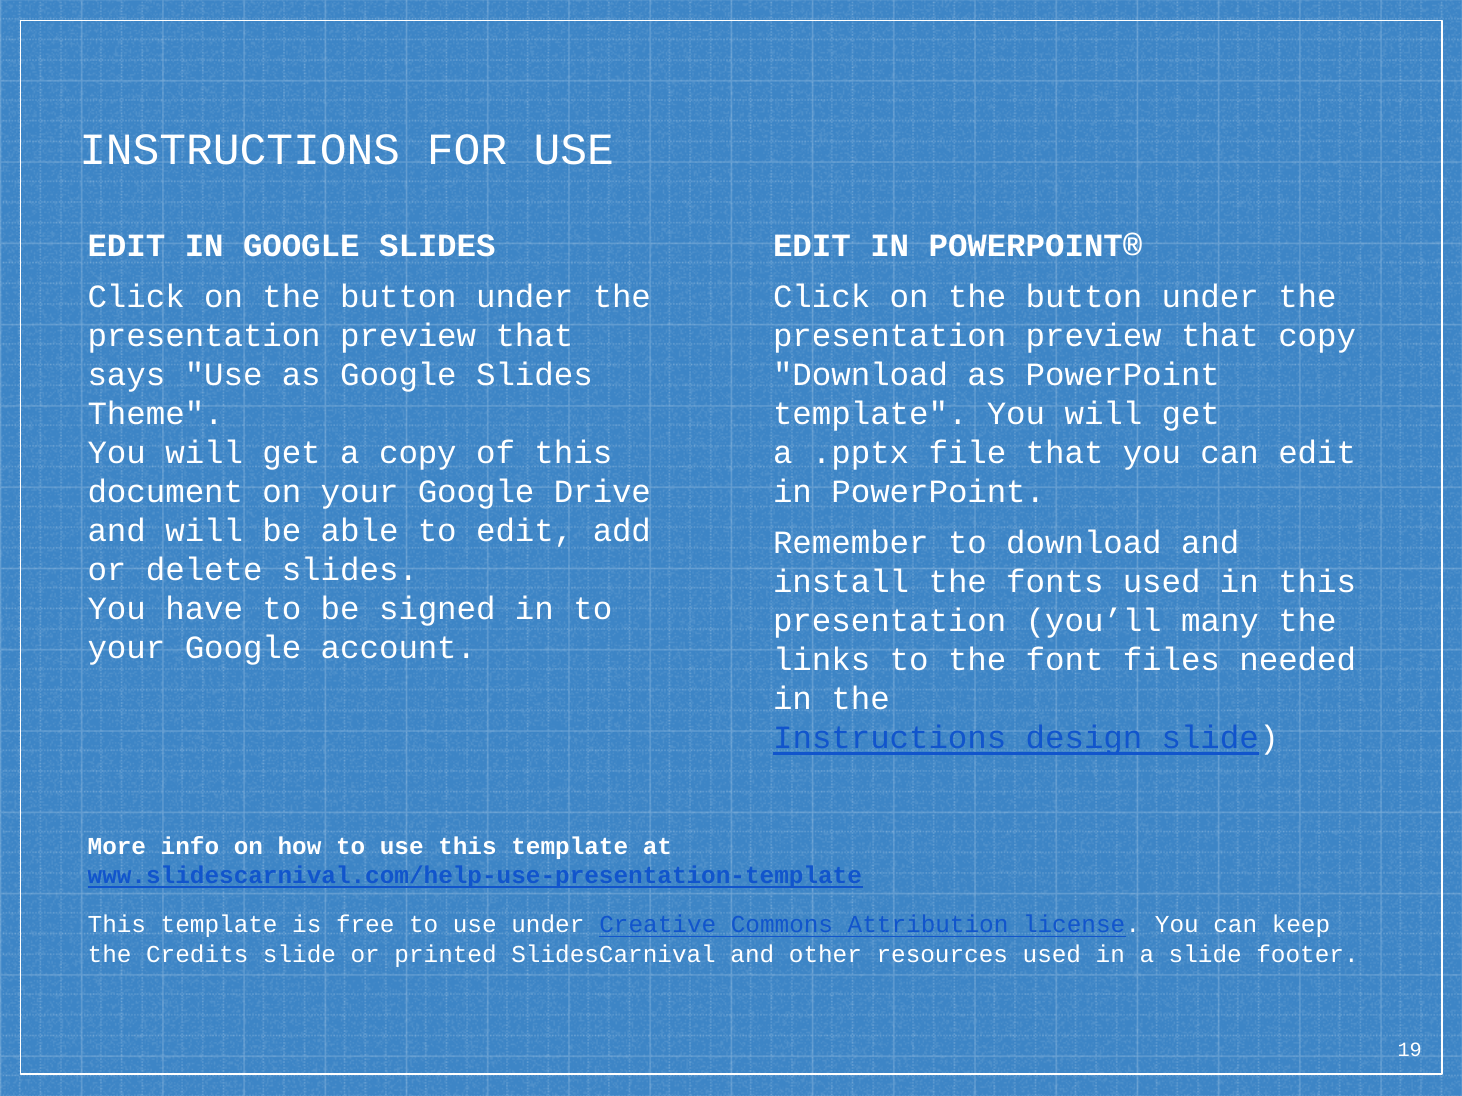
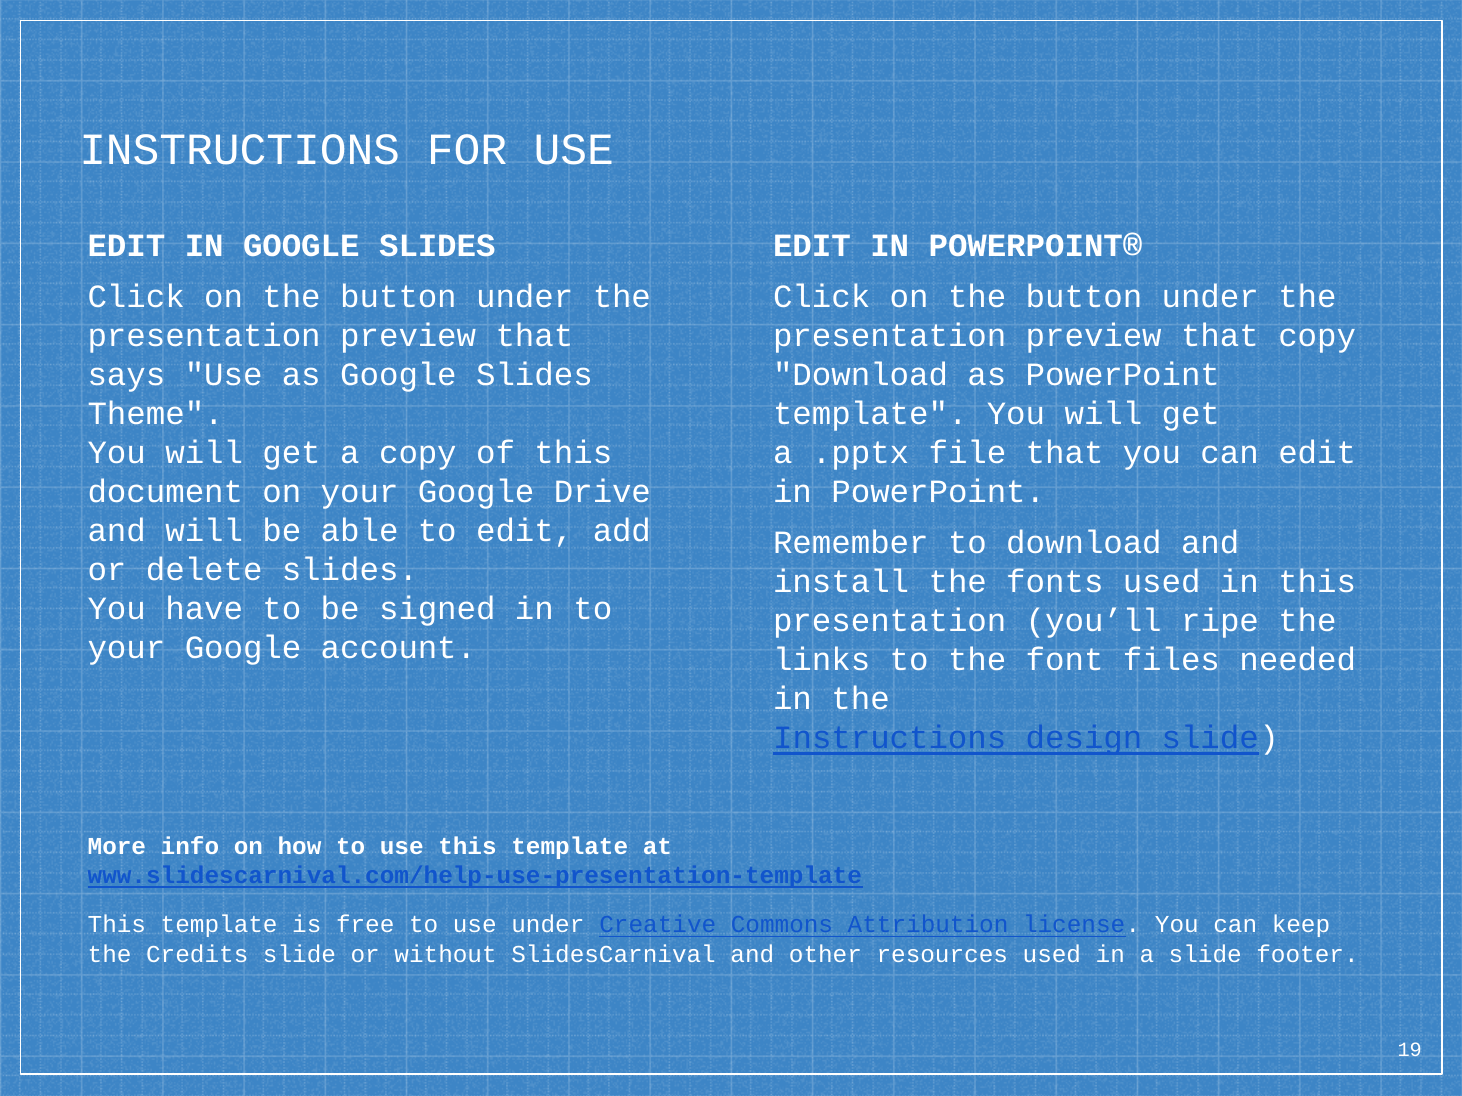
many: many -> ripe (1220, 621)
printed: printed -> without (446, 954)
